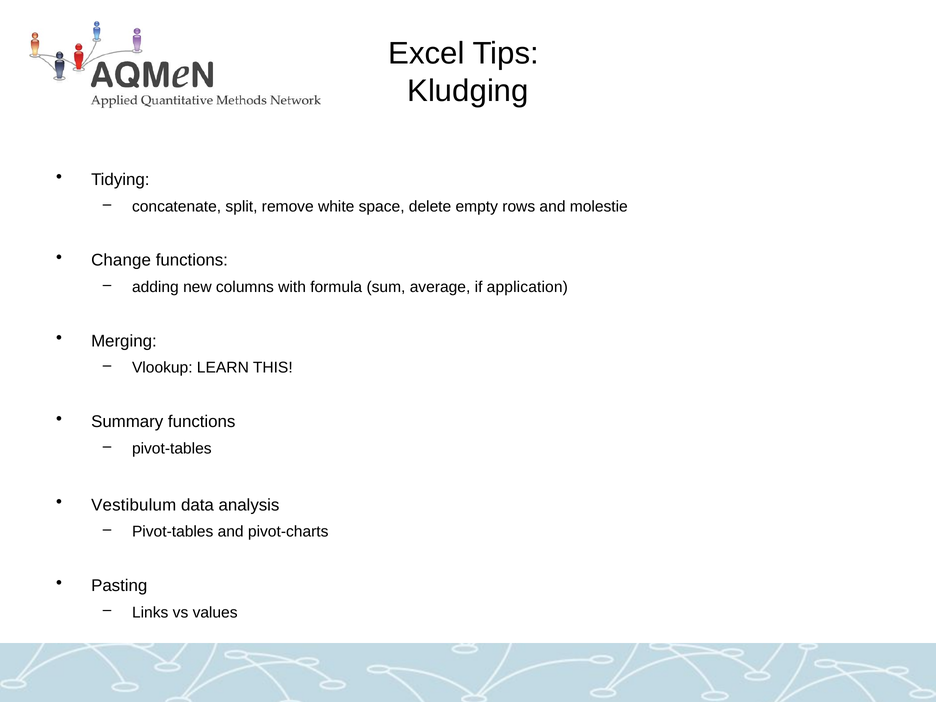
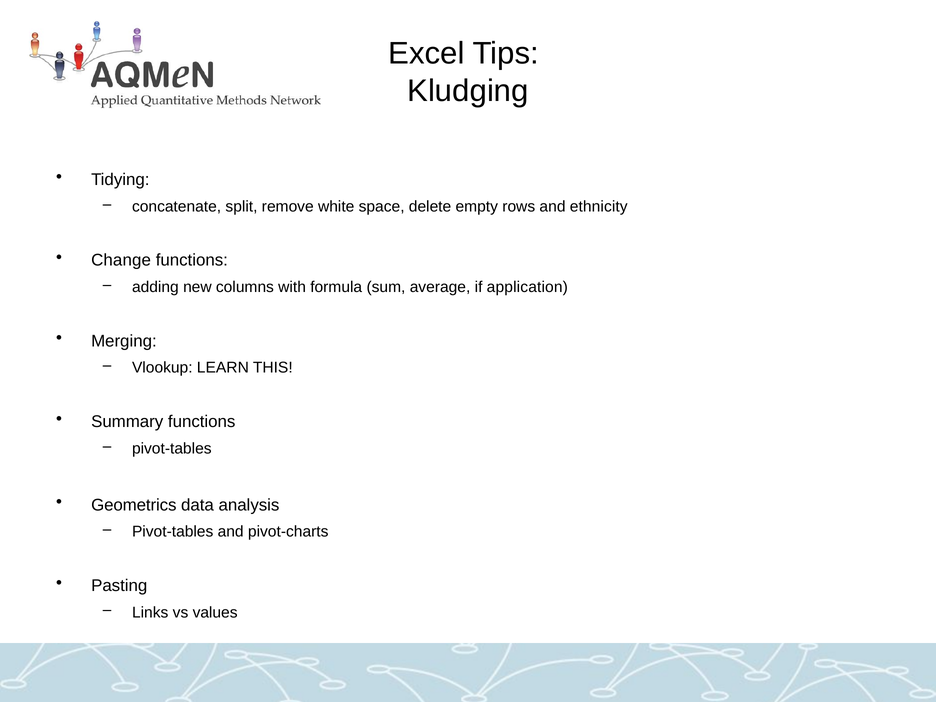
molestie: molestie -> ethnicity (599, 206)
Vestibulum: Vestibulum -> Geometrics (134, 505)
